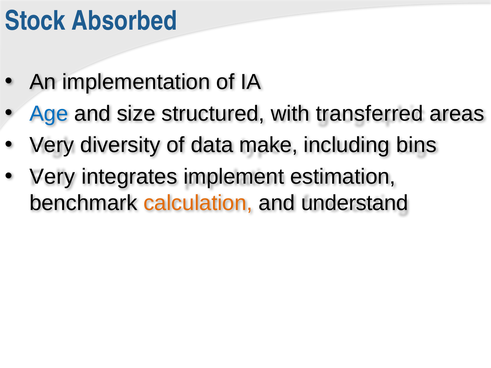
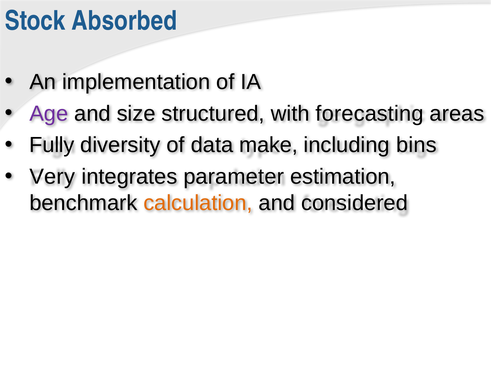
Age colour: blue -> purple (49, 114)
transferred: transferred -> forecasting (370, 114)
Very: Very -> Fully (52, 145)
implement: implement -> parameter (234, 177)
understand: understand -> considered (355, 203)
